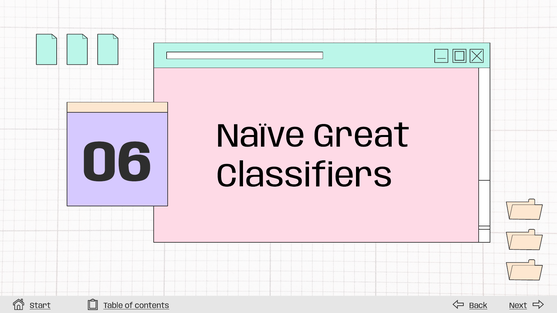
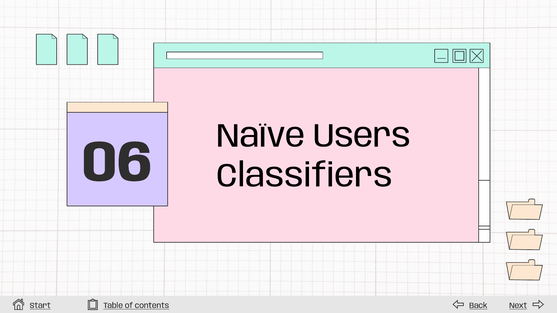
Great: Great -> Users (362, 136)
